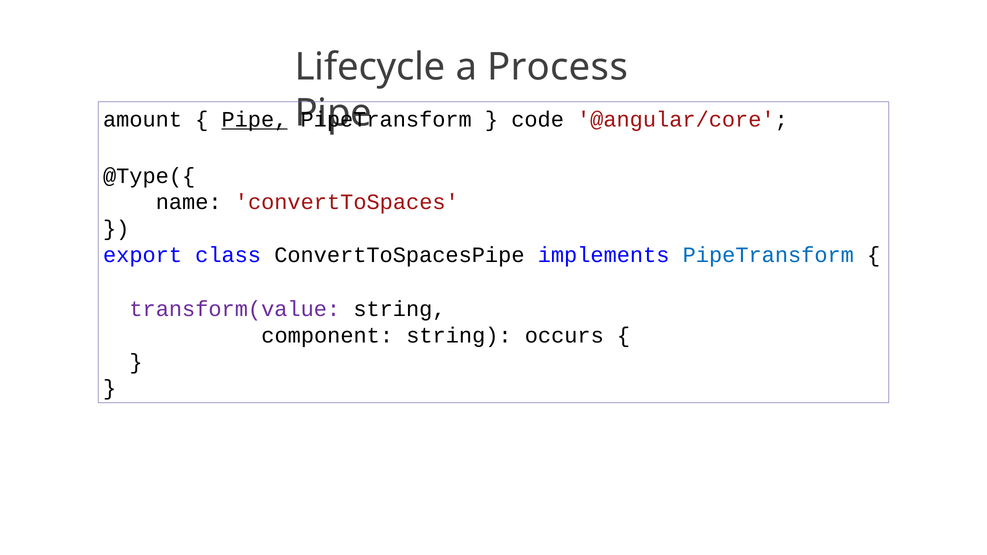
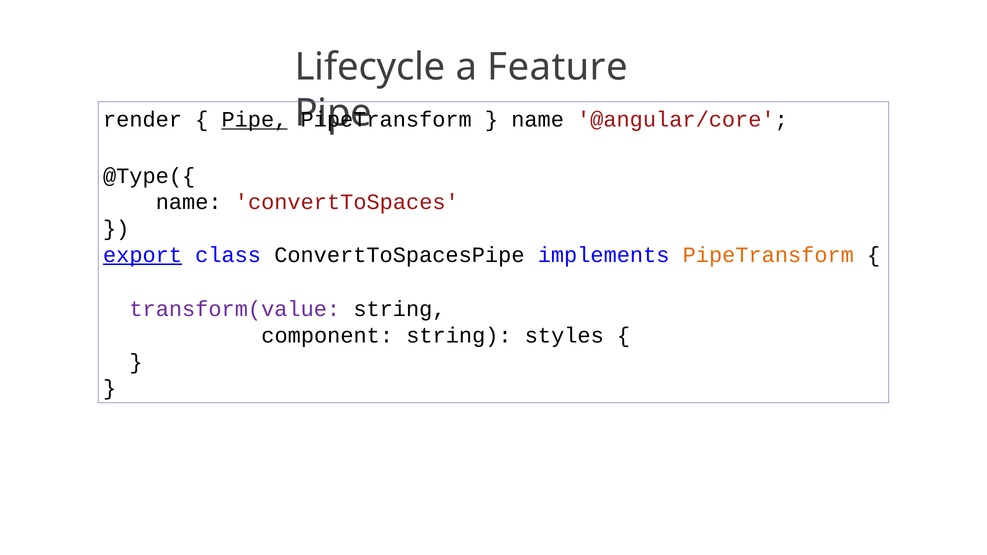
Process: Process -> Feature (558, 67)
amount: amount -> render (143, 120)
code: code -> name (538, 120)
export underline: none -> present (143, 255)
PipeTransform colour: blue -> orange (768, 255)
occurs: occurs -> styles (564, 335)
